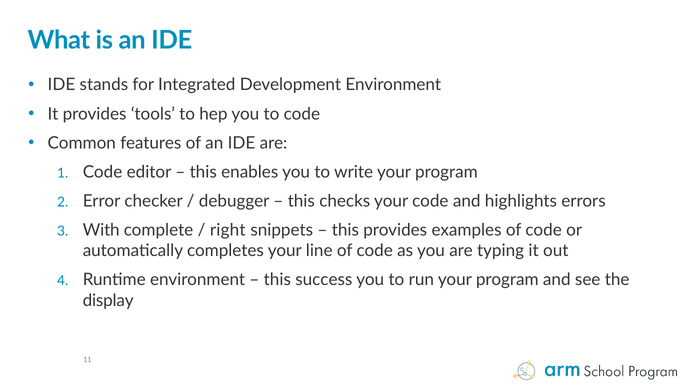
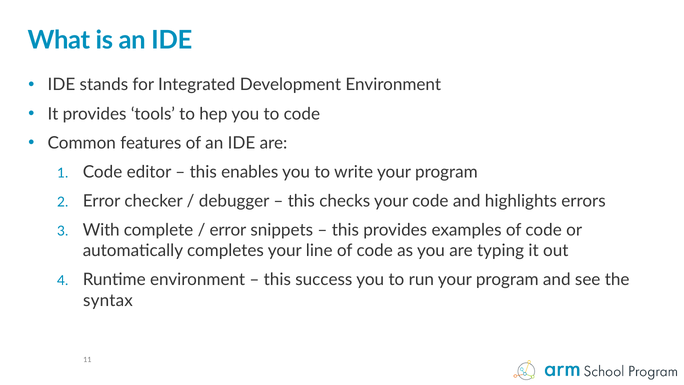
right: right -> error (228, 230)
display: display -> syntax (108, 300)
